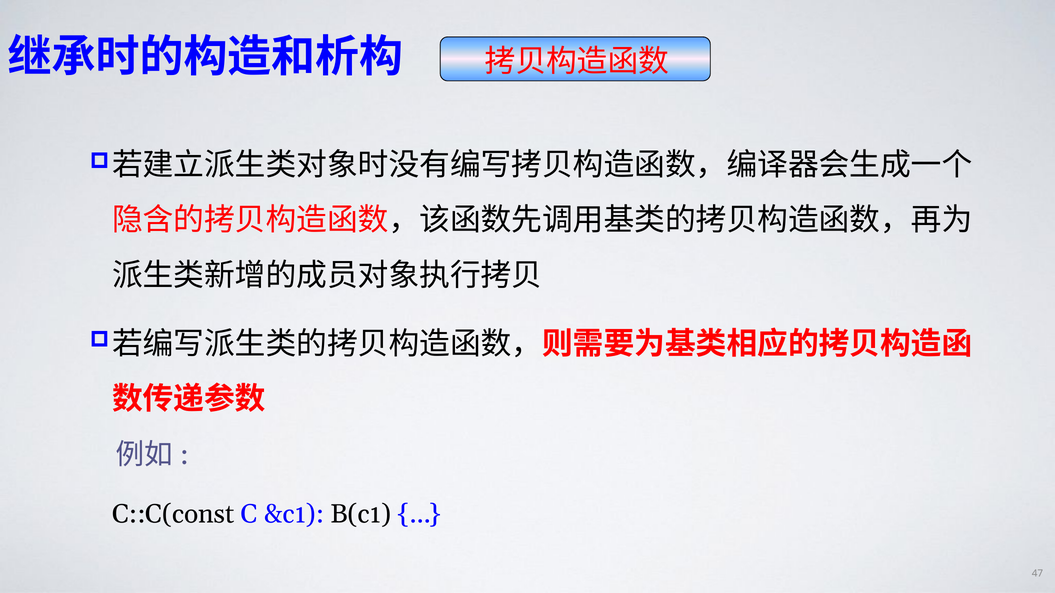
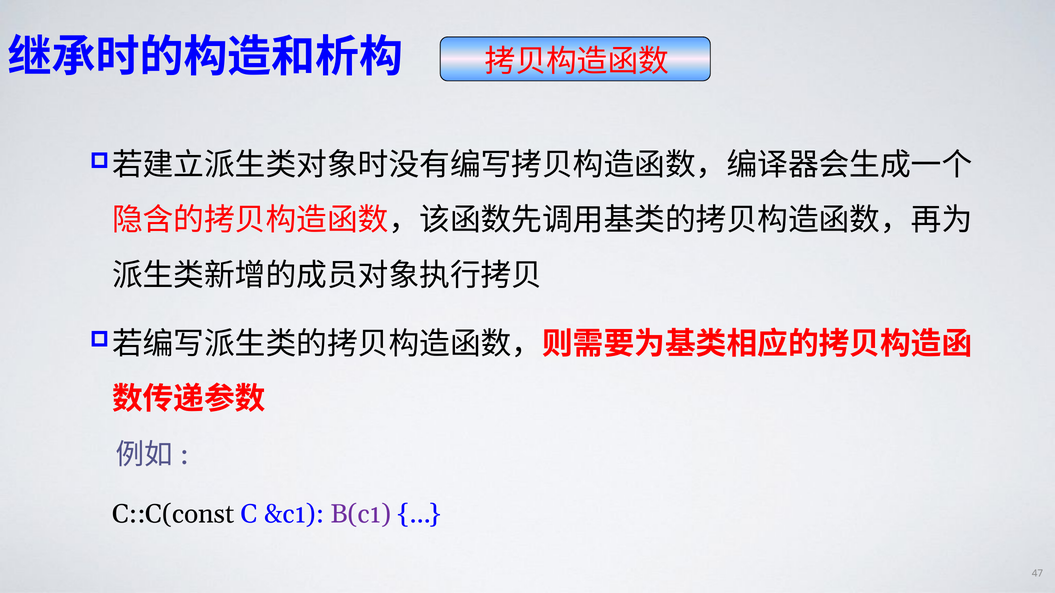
B(c1 colour: black -> purple (361, 514)
